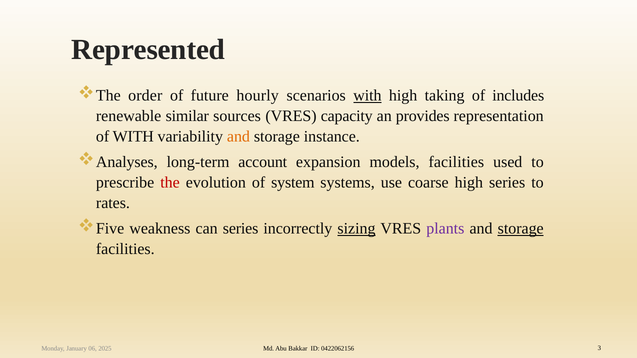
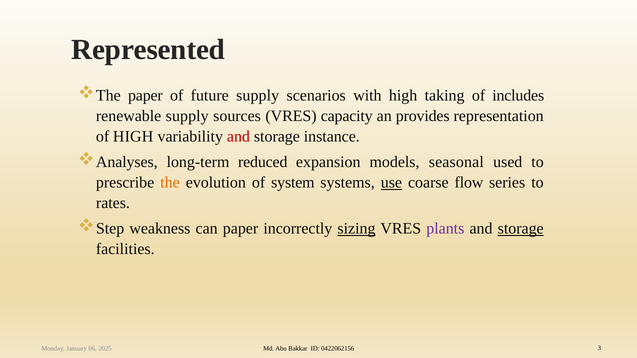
The order: order -> paper (145, 96)
future hourly: hourly -> supply (258, 96)
with underline: present -> none (367, 96)
renewable similar: similar -> supply (187, 116)
of WITH: WITH -> HIGH (133, 137)
and colour: orange -> red (238, 137)
account: account -> reduced (263, 162)
models facilities: facilities -> seasonal (456, 162)
the colour: red -> orange (170, 183)
use underline: none -> present (391, 183)
coarse high: high -> flow (469, 183)
Five: Five -> Step (110, 229)
can series: series -> paper (241, 229)
